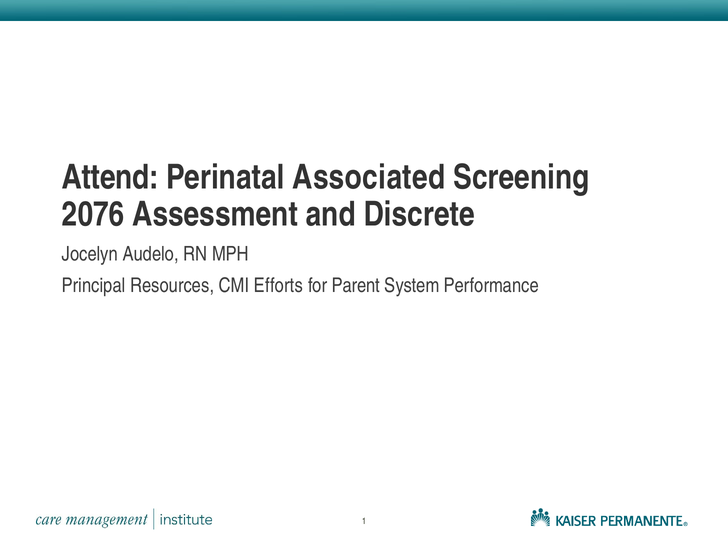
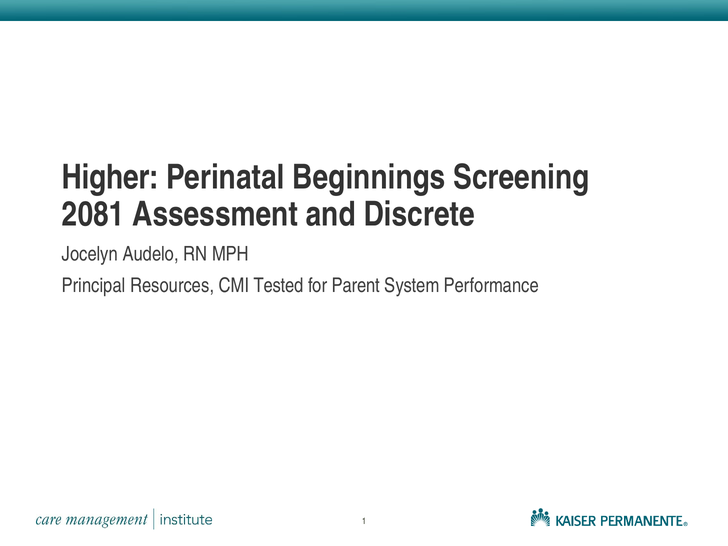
Attend: Attend -> Higher (110, 177)
Associated: Associated -> Beginnings (369, 177)
2076: 2076 -> 2081 (93, 214)
Efforts: Efforts -> Tested (279, 285)
